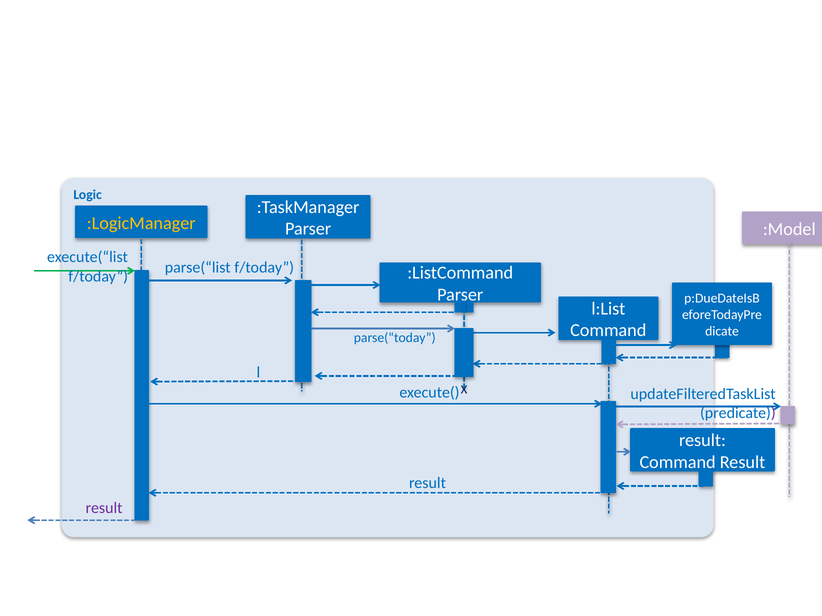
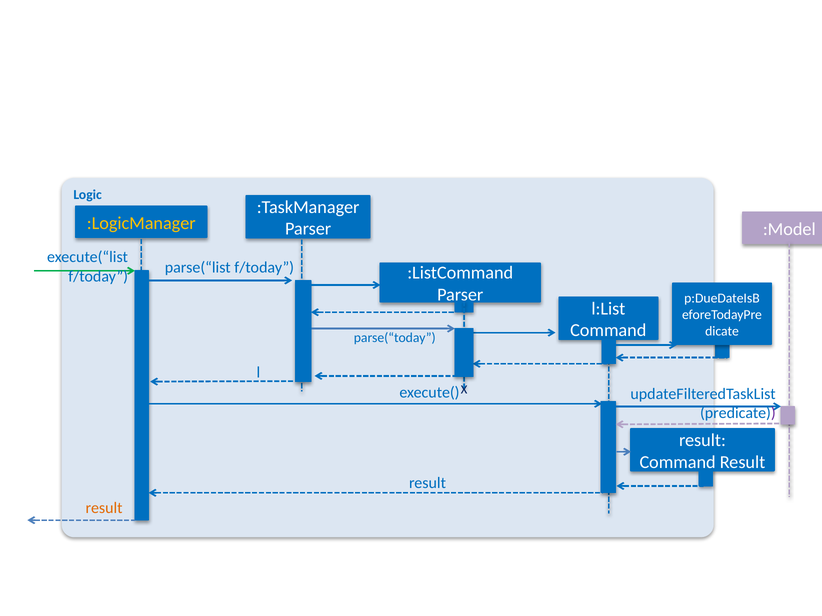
result colour: purple -> orange (104, 509)
